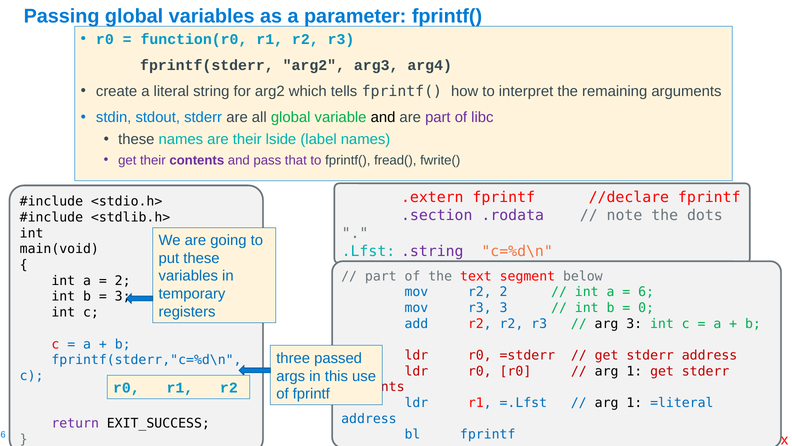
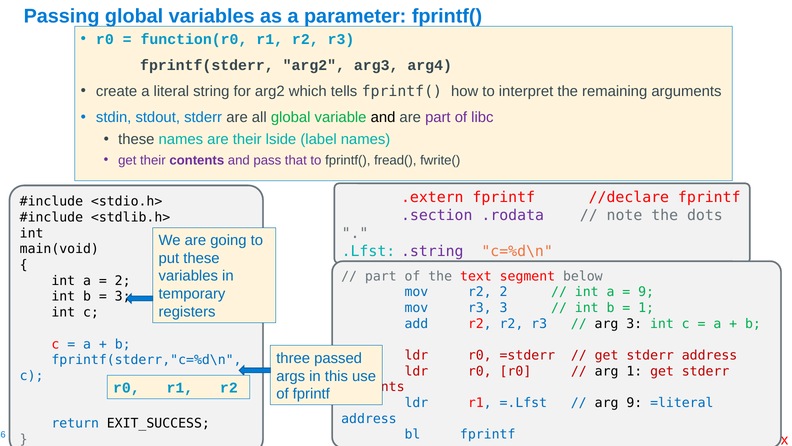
6: 6 -> 9 (646, 292)
0: 0 -> 1 (646, 307)
1: 1 -> 9 (634, 402)
return colour: purple -> blue (75, 423)
